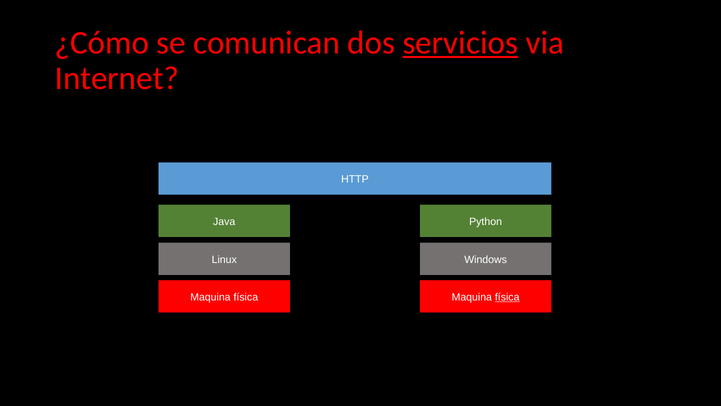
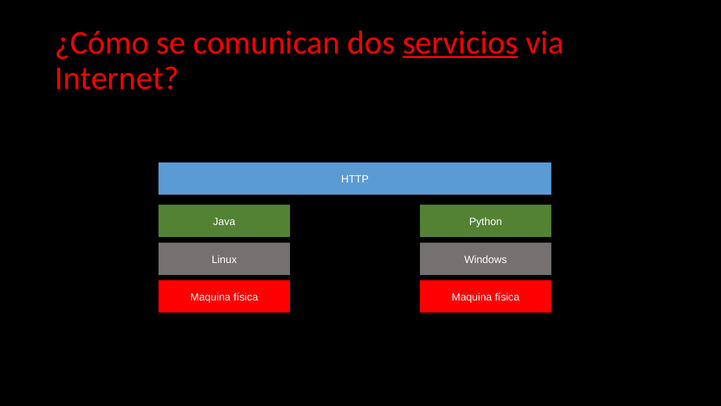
física underline: present -> none (507, 297)
